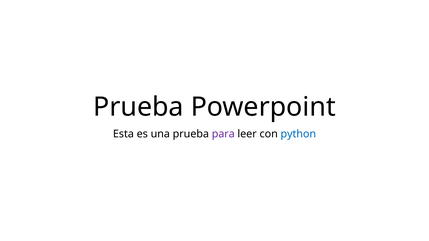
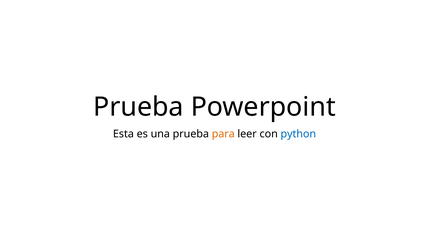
para colour: purple -> orange (223, 134)
